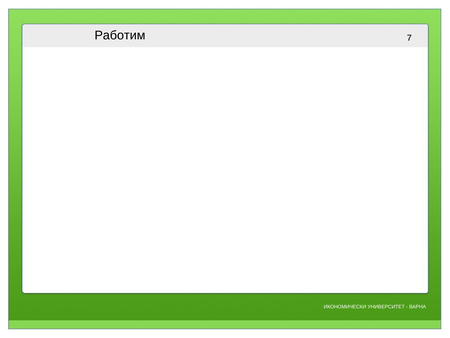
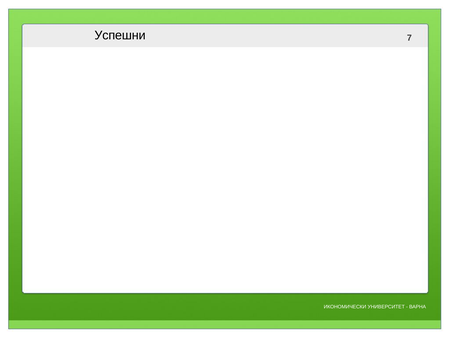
Работим: Работим -> Успешни (120, 35)
